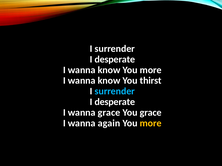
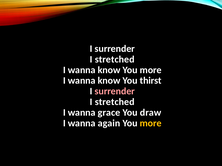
desperate: desperate -> stretched (115, 59)
surrender colour: light blue -> pink (115, 91)
desperate: desperate -> stretched (115, 102)
You grace: grace -> draw (151, 113)
